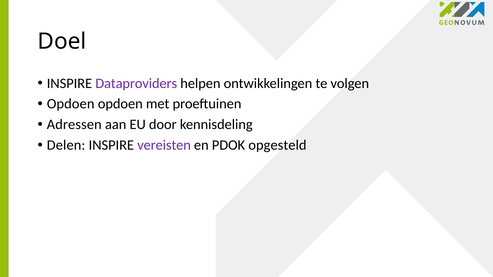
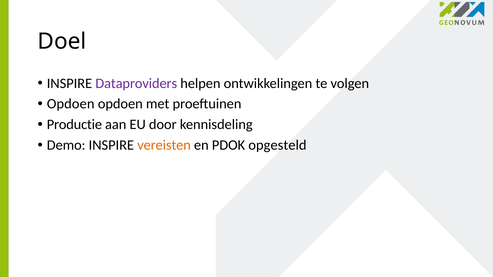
Adressen: Adressen -> Productie (74, 125)
Delen: Delen -> Demo (66, 145)
vereisten colour: purple -> orange (164, 145)
